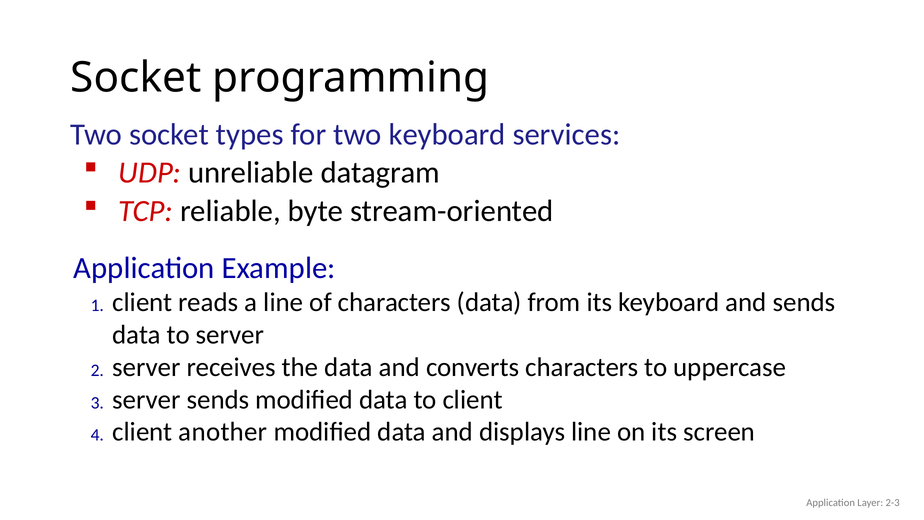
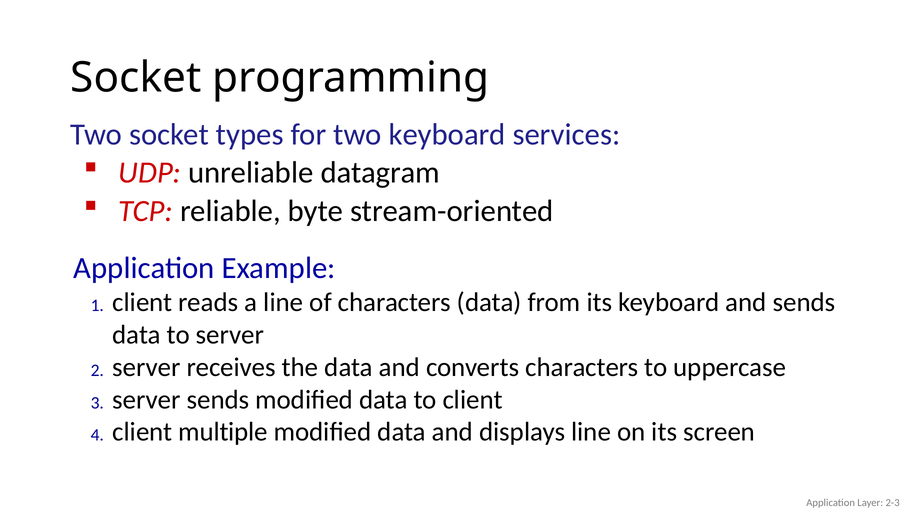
another: another -> multiple (223, 432)
